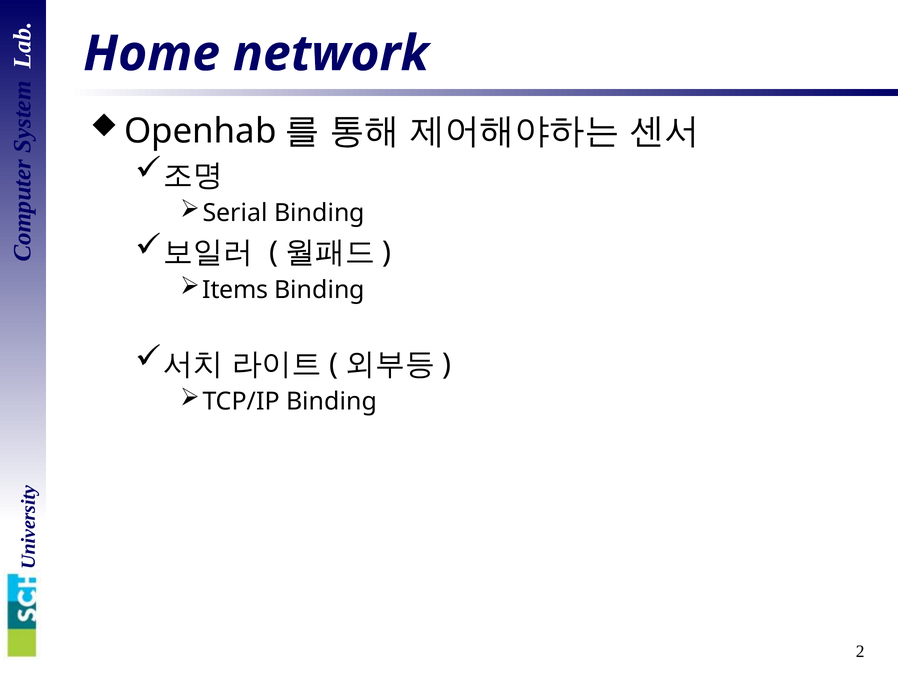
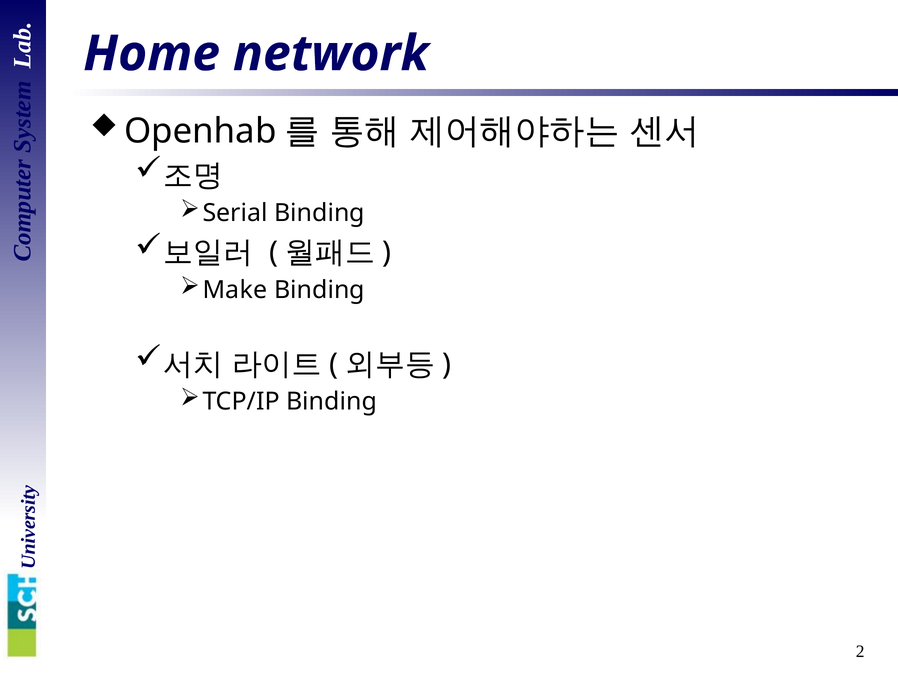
Items: Items -> Make (235, 290)
